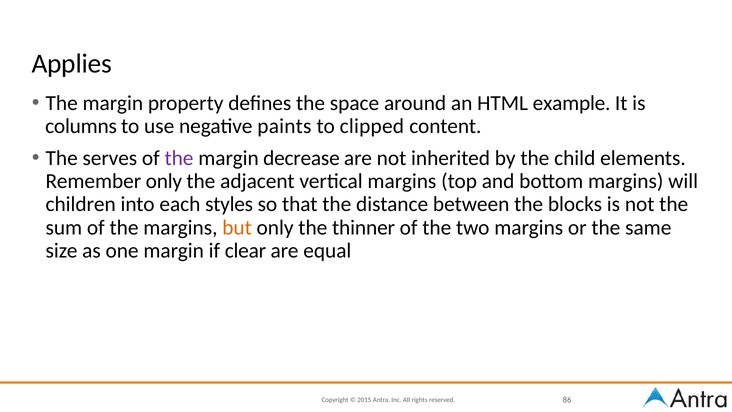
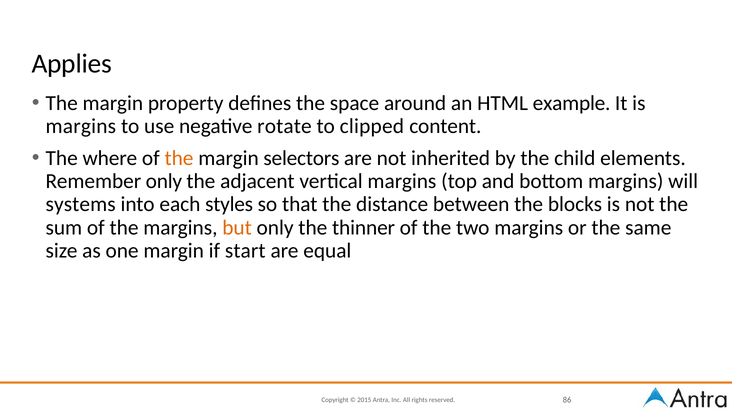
columns: columns -> margins (81, 126)
paints: paints -> rotate (284, 126)
serves: serves -> where (110, 158)
the colour: purple -> orange (179, 158)
decrease: decrease -> selectors (301, 158)
children: children -> systems (81, 204)
clear: clear -> start (245, 250)
